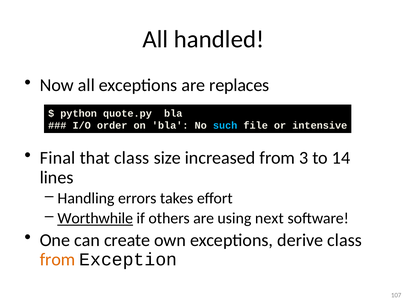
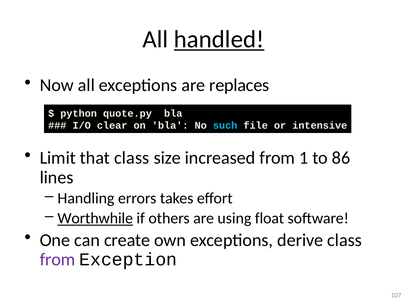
handled underline: none -> present (219, 39)
order: order -> clear (112, 126)
Final: Final -> Limit (58, 158)
3: 3 -> 1 (304, 158)
14: 14 -> 86 (341, 158)
next: next -> float (270, 218)
from colour: orange -> purple (57, 260)
